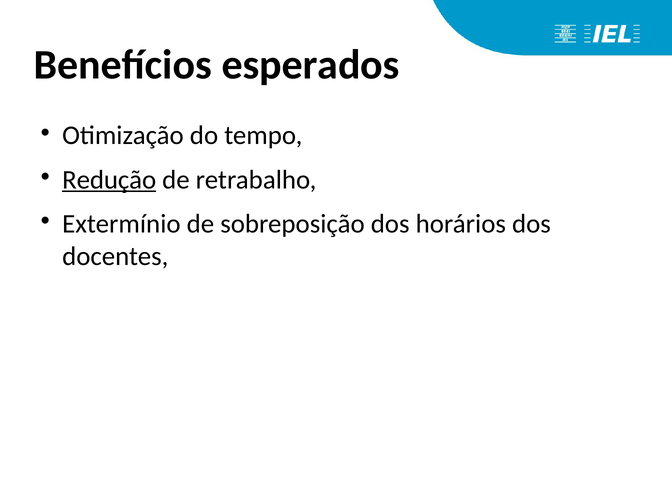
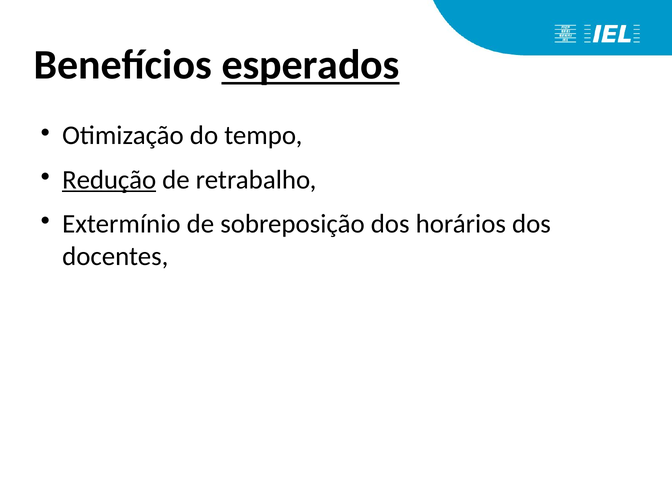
esperados underline: none -> present (311, 65)
